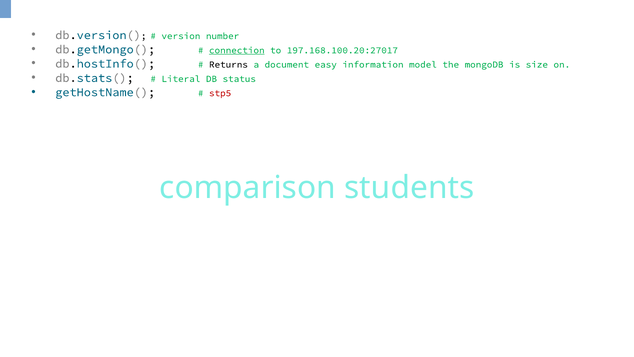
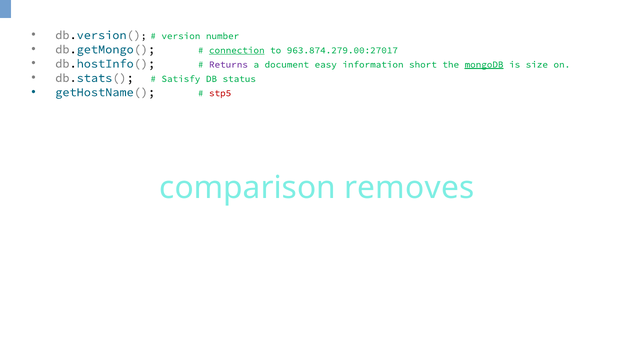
197.168.100.20:27017: 197.168.100.20:27017 -> 963.874.279.00:27017 (342, 50)
Returns colour: black -> purple (228, 64)
model: model -> short (423, 64)
mongoDB underline: none -> present (484, 64)
Literal: Literal -> Satisfy (181, 79)
students: students -> removes (409, 188)
